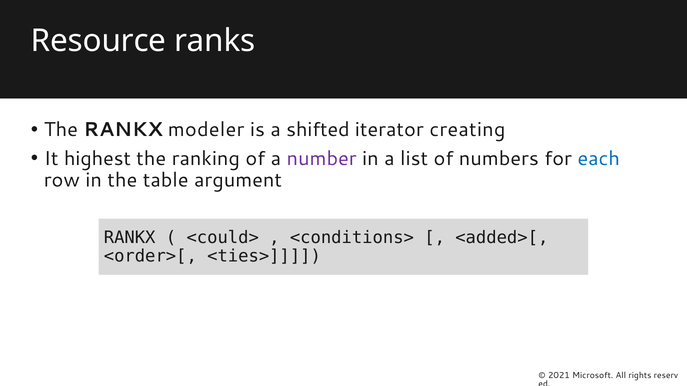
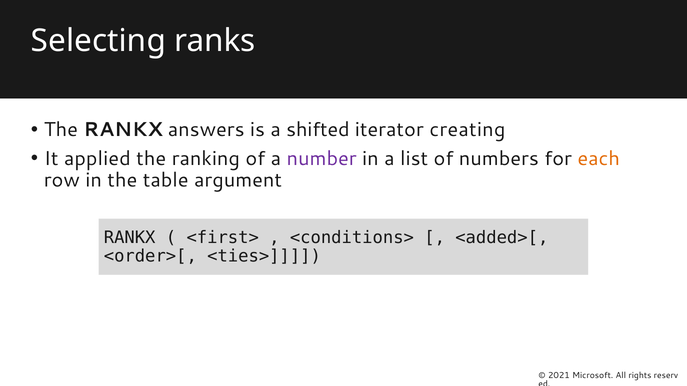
Resource: Resource -> Selecting (98, 41)
modeler: modeler -> answers (206, 130)
highest: highest -> applied (97, 159)
each colour: blue -> orange (599, 159)
<could>: <could> -> <first> (223, 238)
